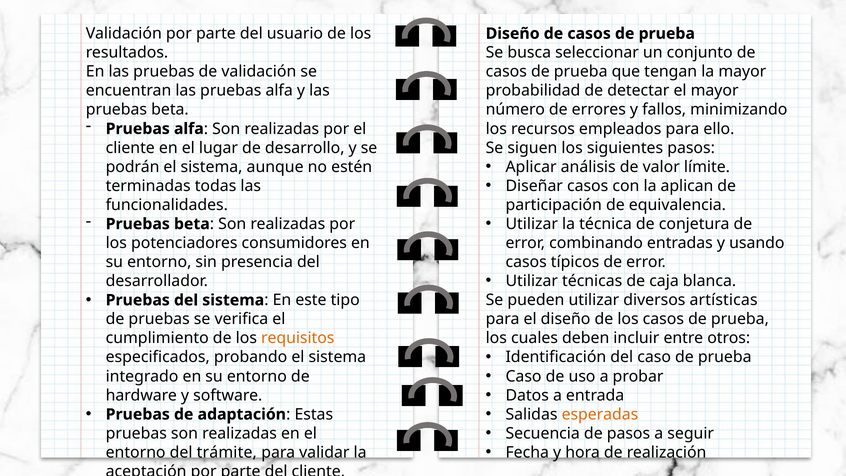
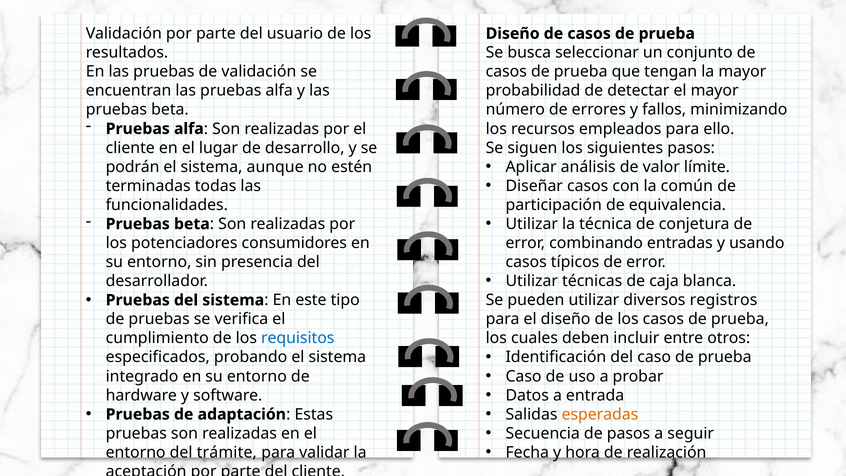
aplican: aplican -> común (687, 186)
artísticas: artísticas -> registros (724, 300)
requisitos colour: orange -> blue (298, 338)
